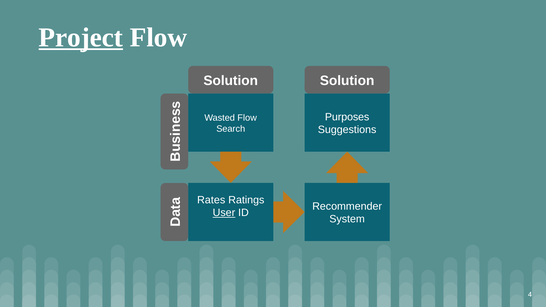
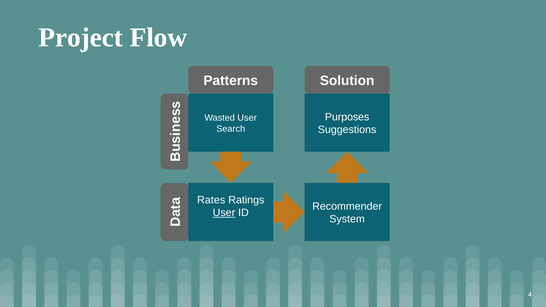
Project underline: present -> none (81, 37)
Solution: Solution -> Patterns (231, 81)
Wasted Flow: Flow -> User (247, 118)
